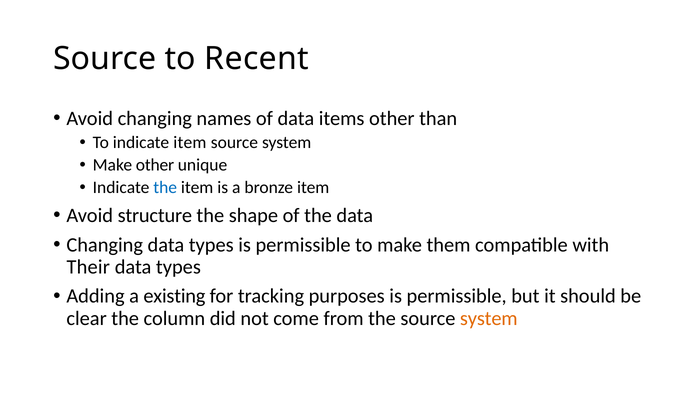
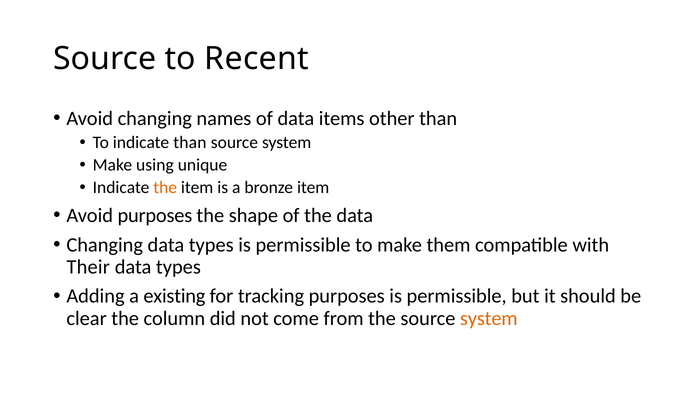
indicate item: item -> than (190, 142)
Make other: other -> using (155, 165)
the colour: blue -> orange (165, 188)
Avoid structure: structure -> purposes (155, 215)
